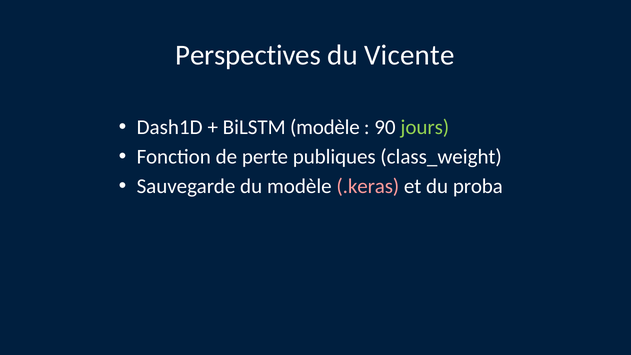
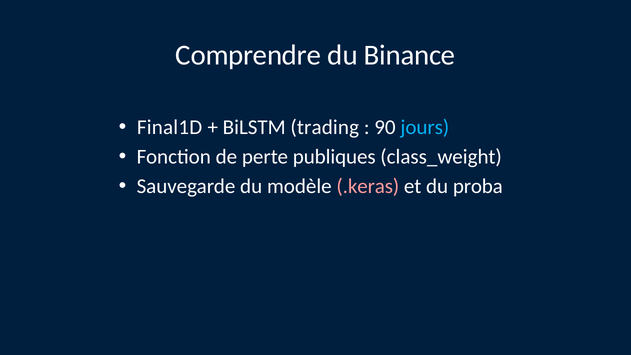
Perspectives: Perspectives -> Comprendre (248, 55)
Vicente: Vicente -> Binance (410, 55)
Dash1D: Dash1D -> Final1D (170, 127)
BiLSTM modèle: modèle -> trading (325, 127)
jours colour: light green -> light blue (425, 127)
